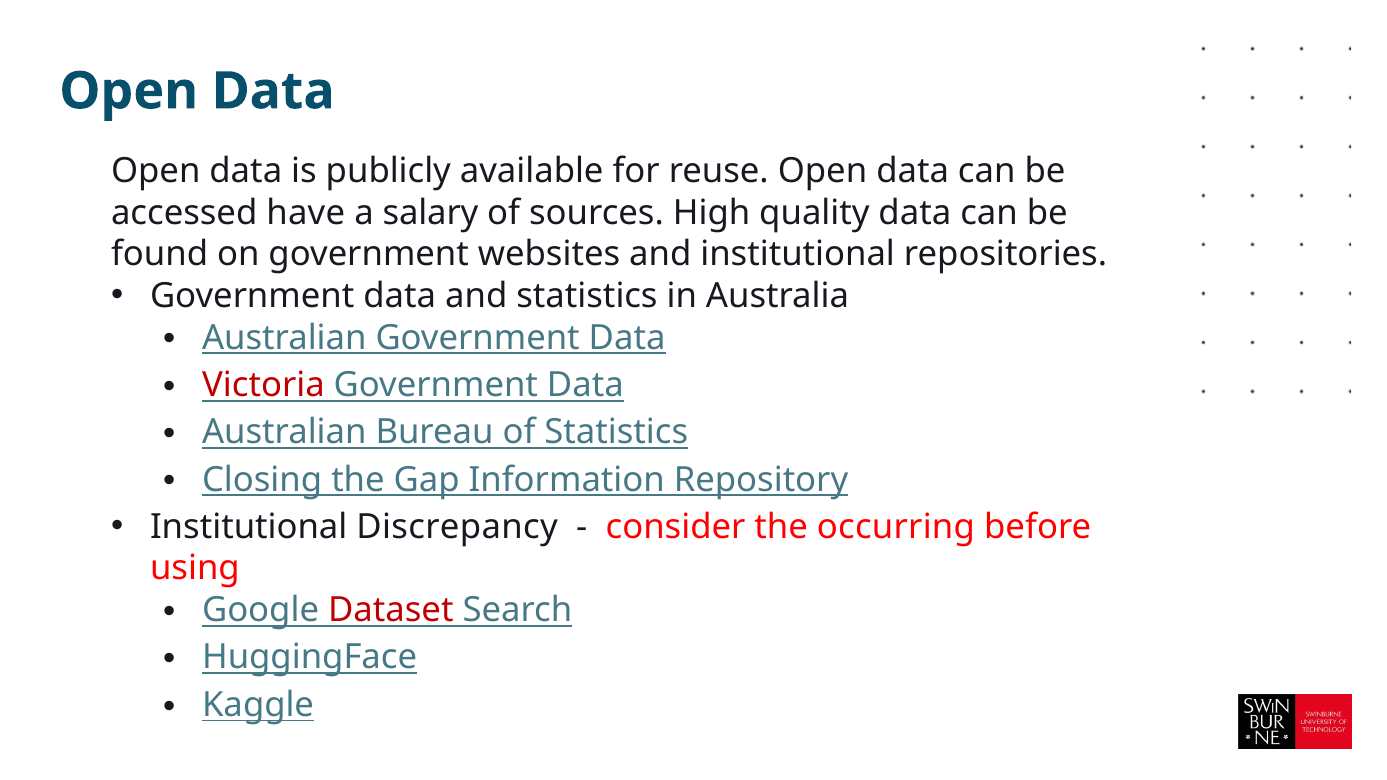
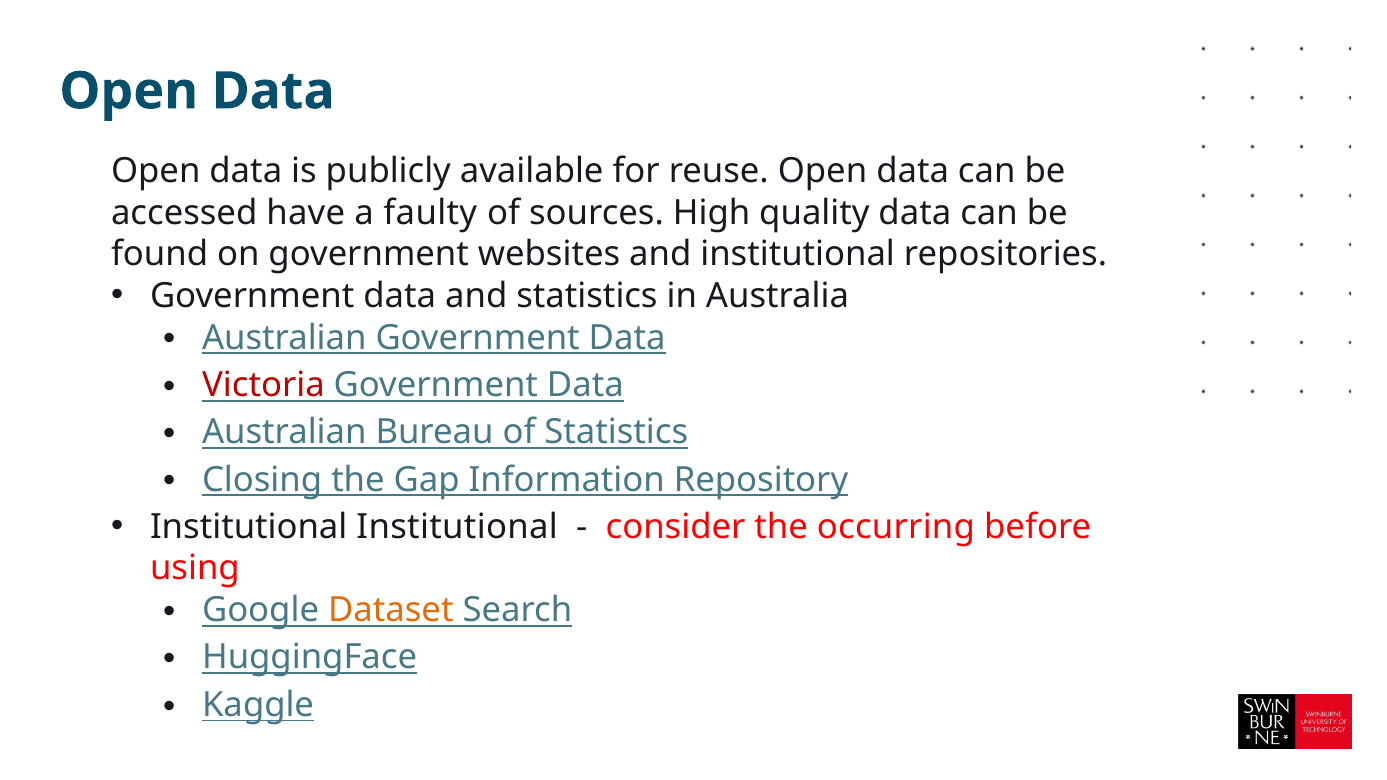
salary: salary -> faulty (430, 213)
Institutional Discrepancy: Discrepancy -> Institutional (457, 527)
Dataset colour: red -> orange (391, 610)
